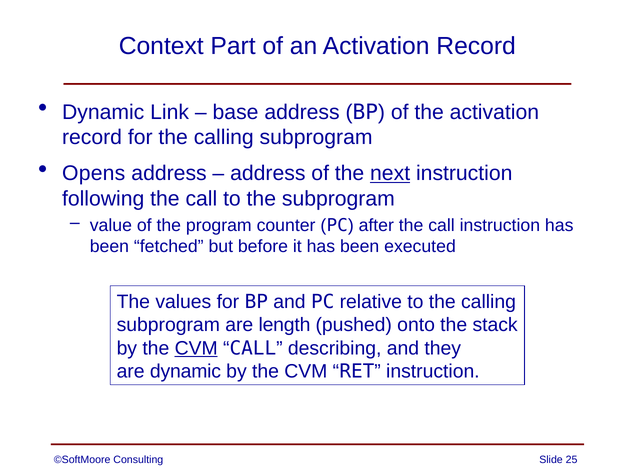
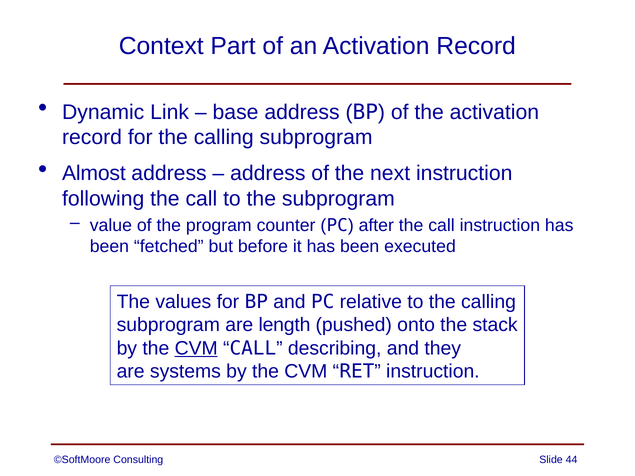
Opens: Opens -> Almost (94, 173)
next underline: present -> none (390, 173)
are dynamic: dynamic -> systems (185, 372)
25: 25 -> 44 (572, 460)
